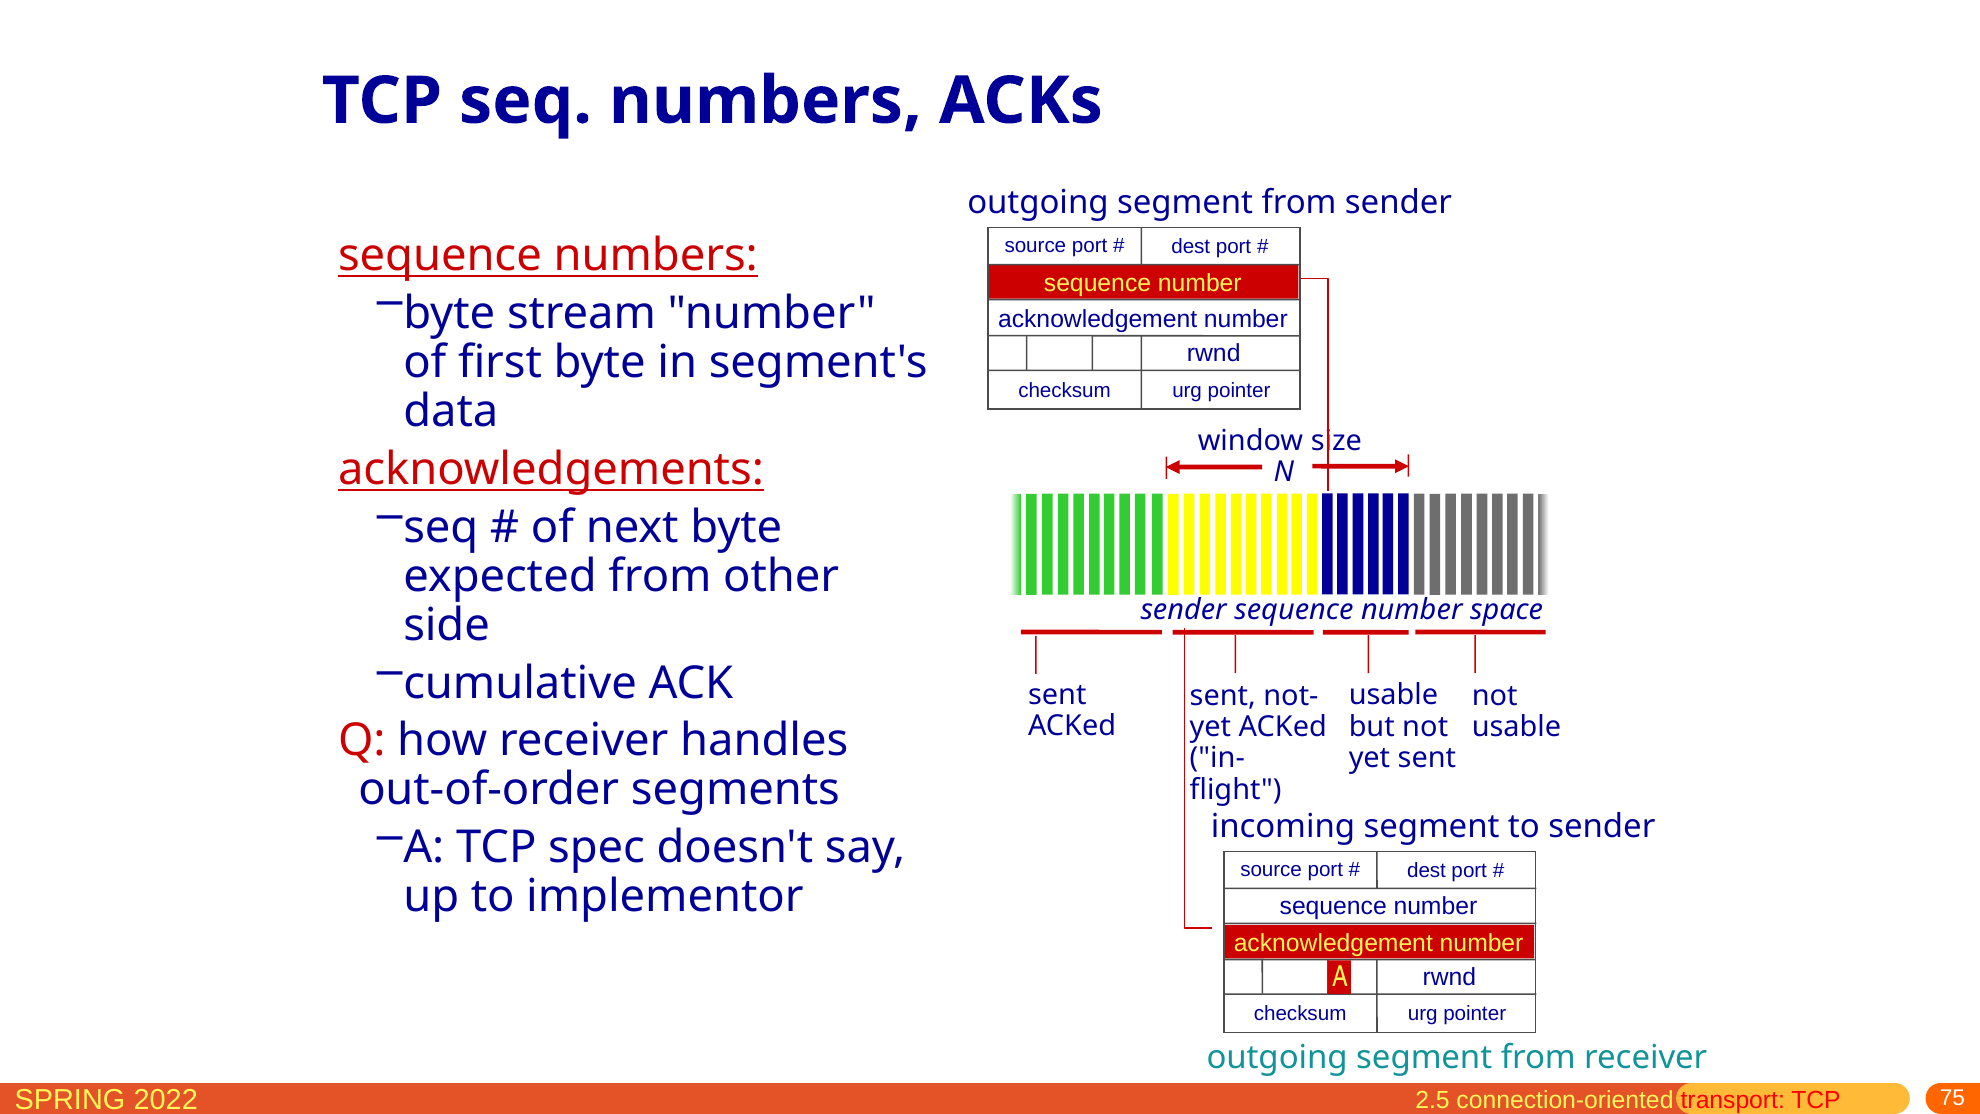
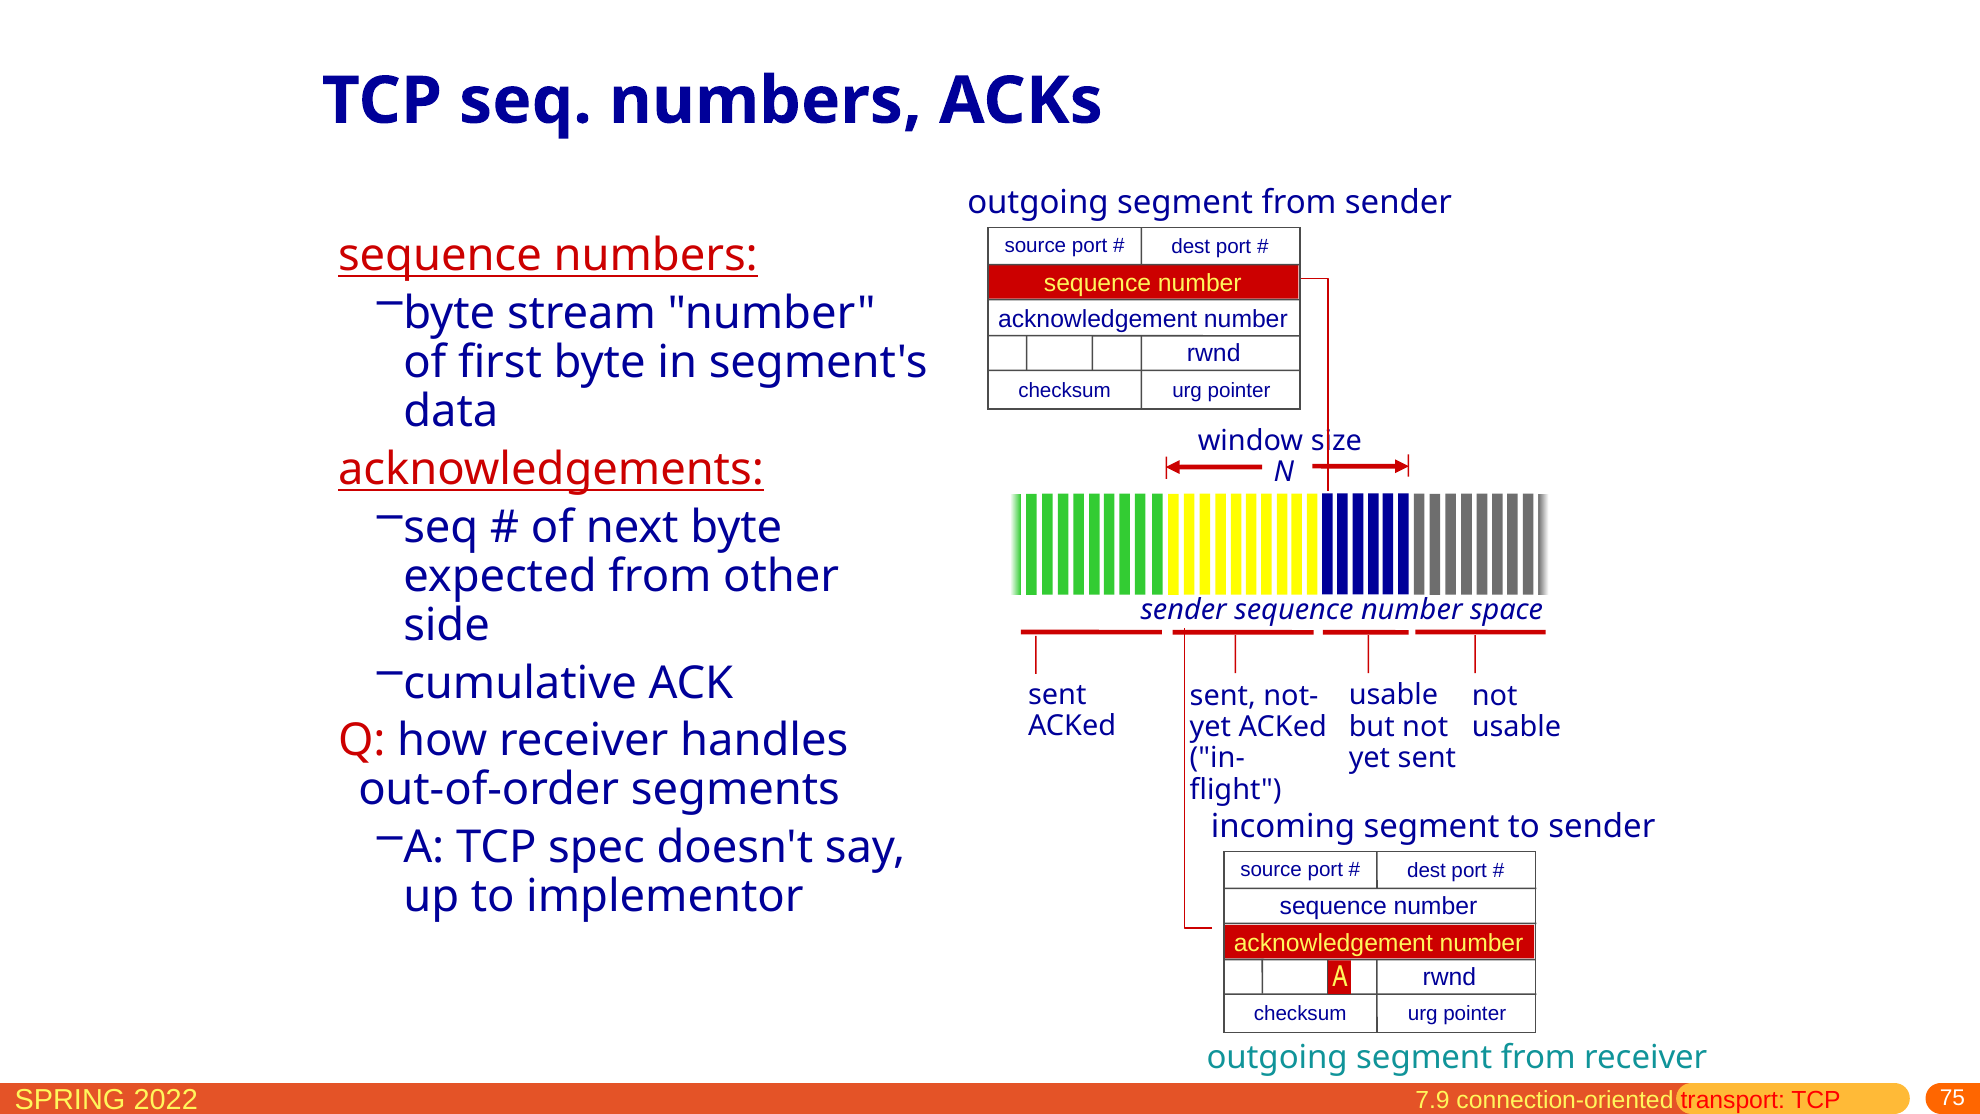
2.5: 2.5 -> 7.9 (1433, 1100)
